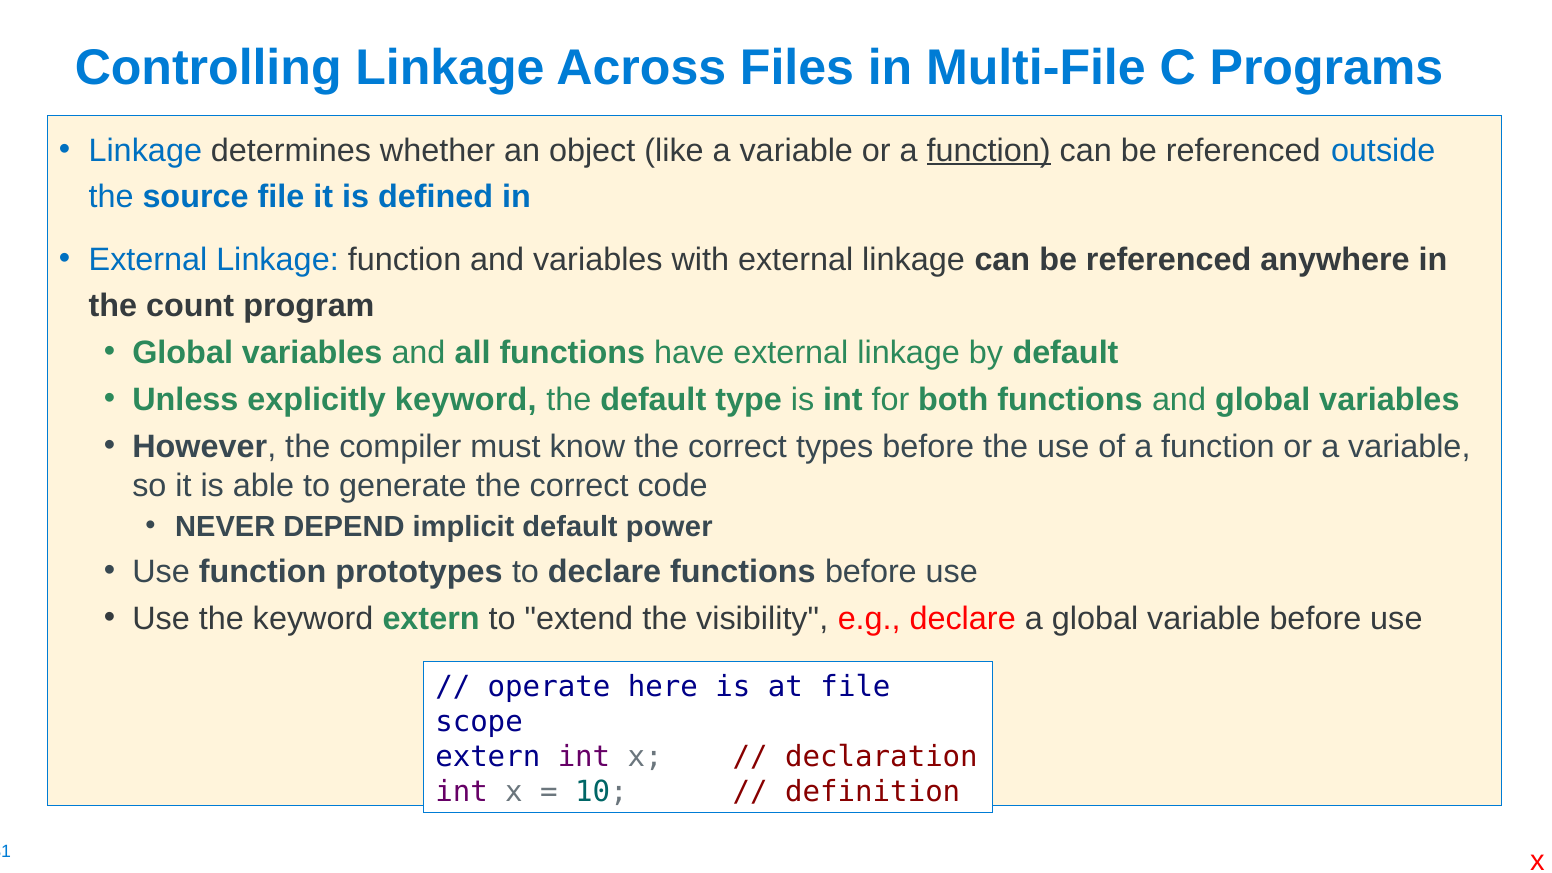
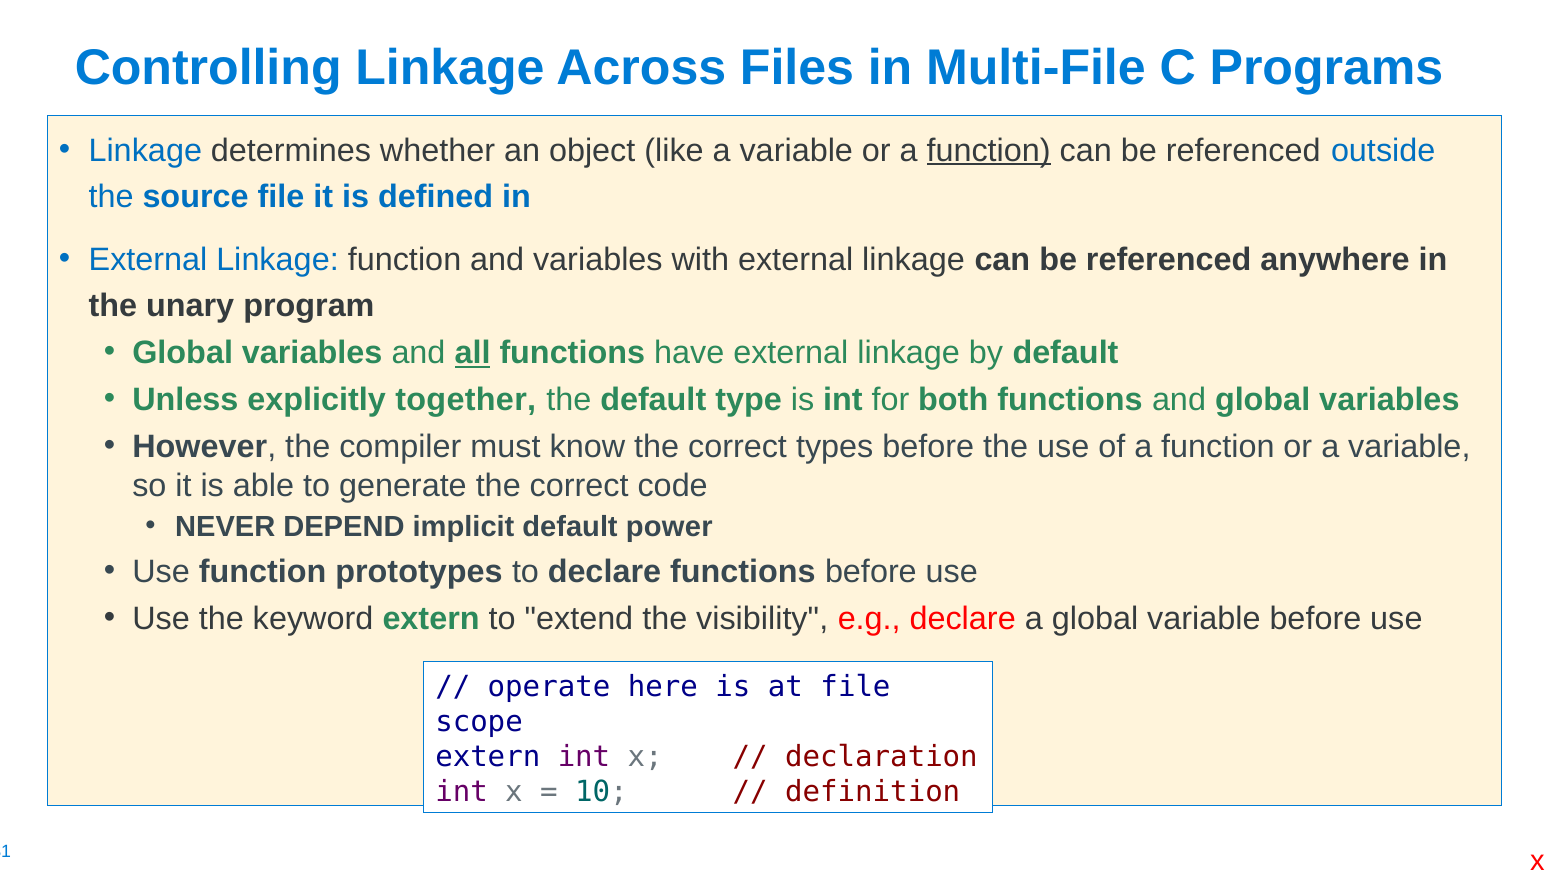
count: count -> unary (190, 306)
all underline: none -> present (473, 353)
explicitly keyword: keyword -> together (466, 400)
